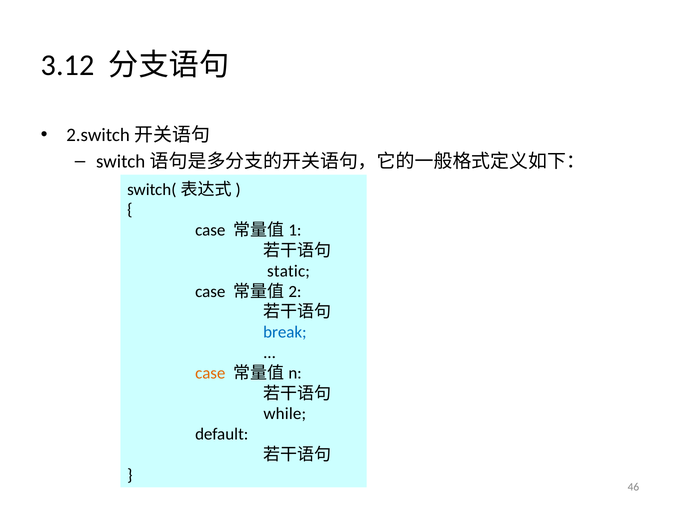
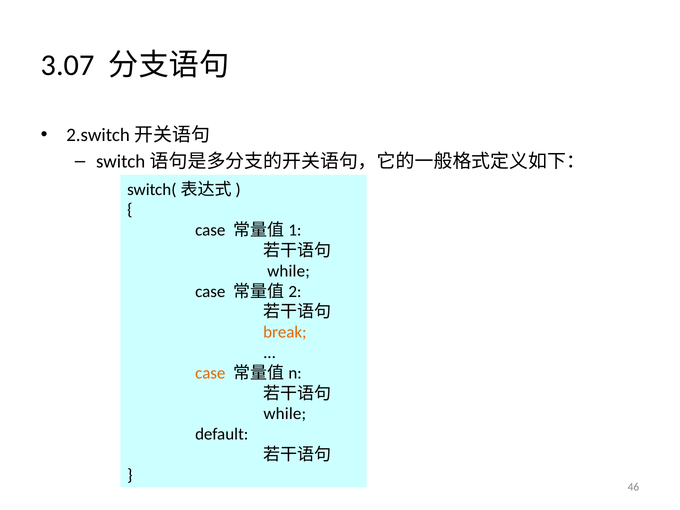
3.12: 3.12 -> 3.07 (68, 65)
static: static -> while (289, 271)
break colour: blue -> orange (285, 332)
